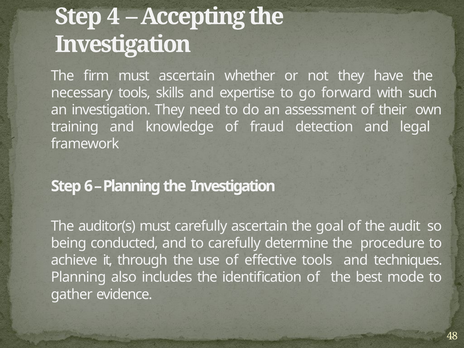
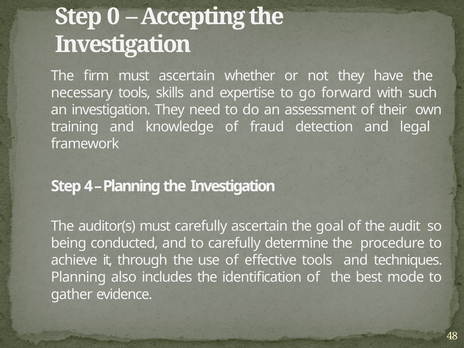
4: 4 -> 0 (113, 16)
6: 6 -> 4 (88, 186)
